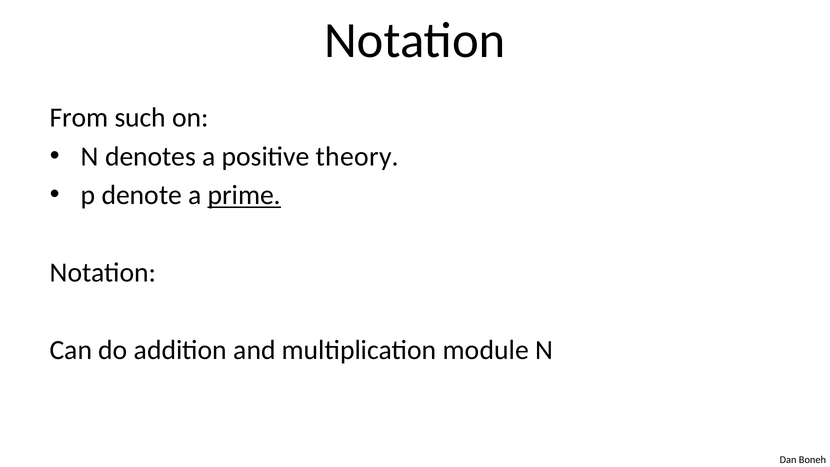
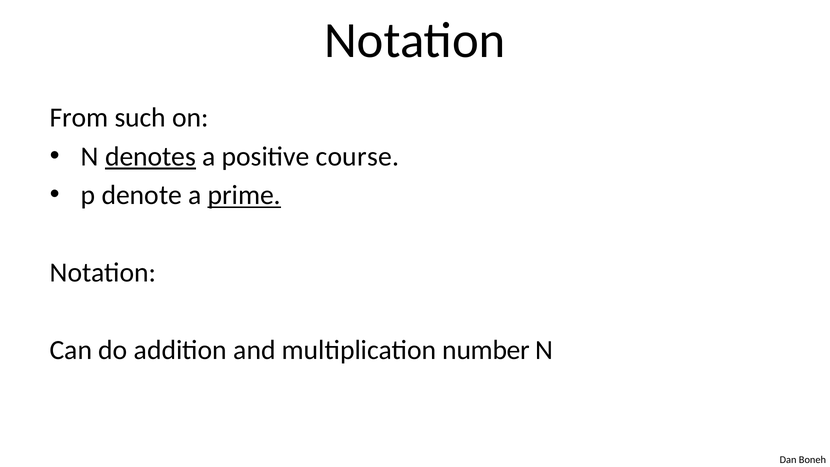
denotes underline: none -> present (151, 157)
theory: theory -> course (357, 157)
module: module -> number (486, 350)
